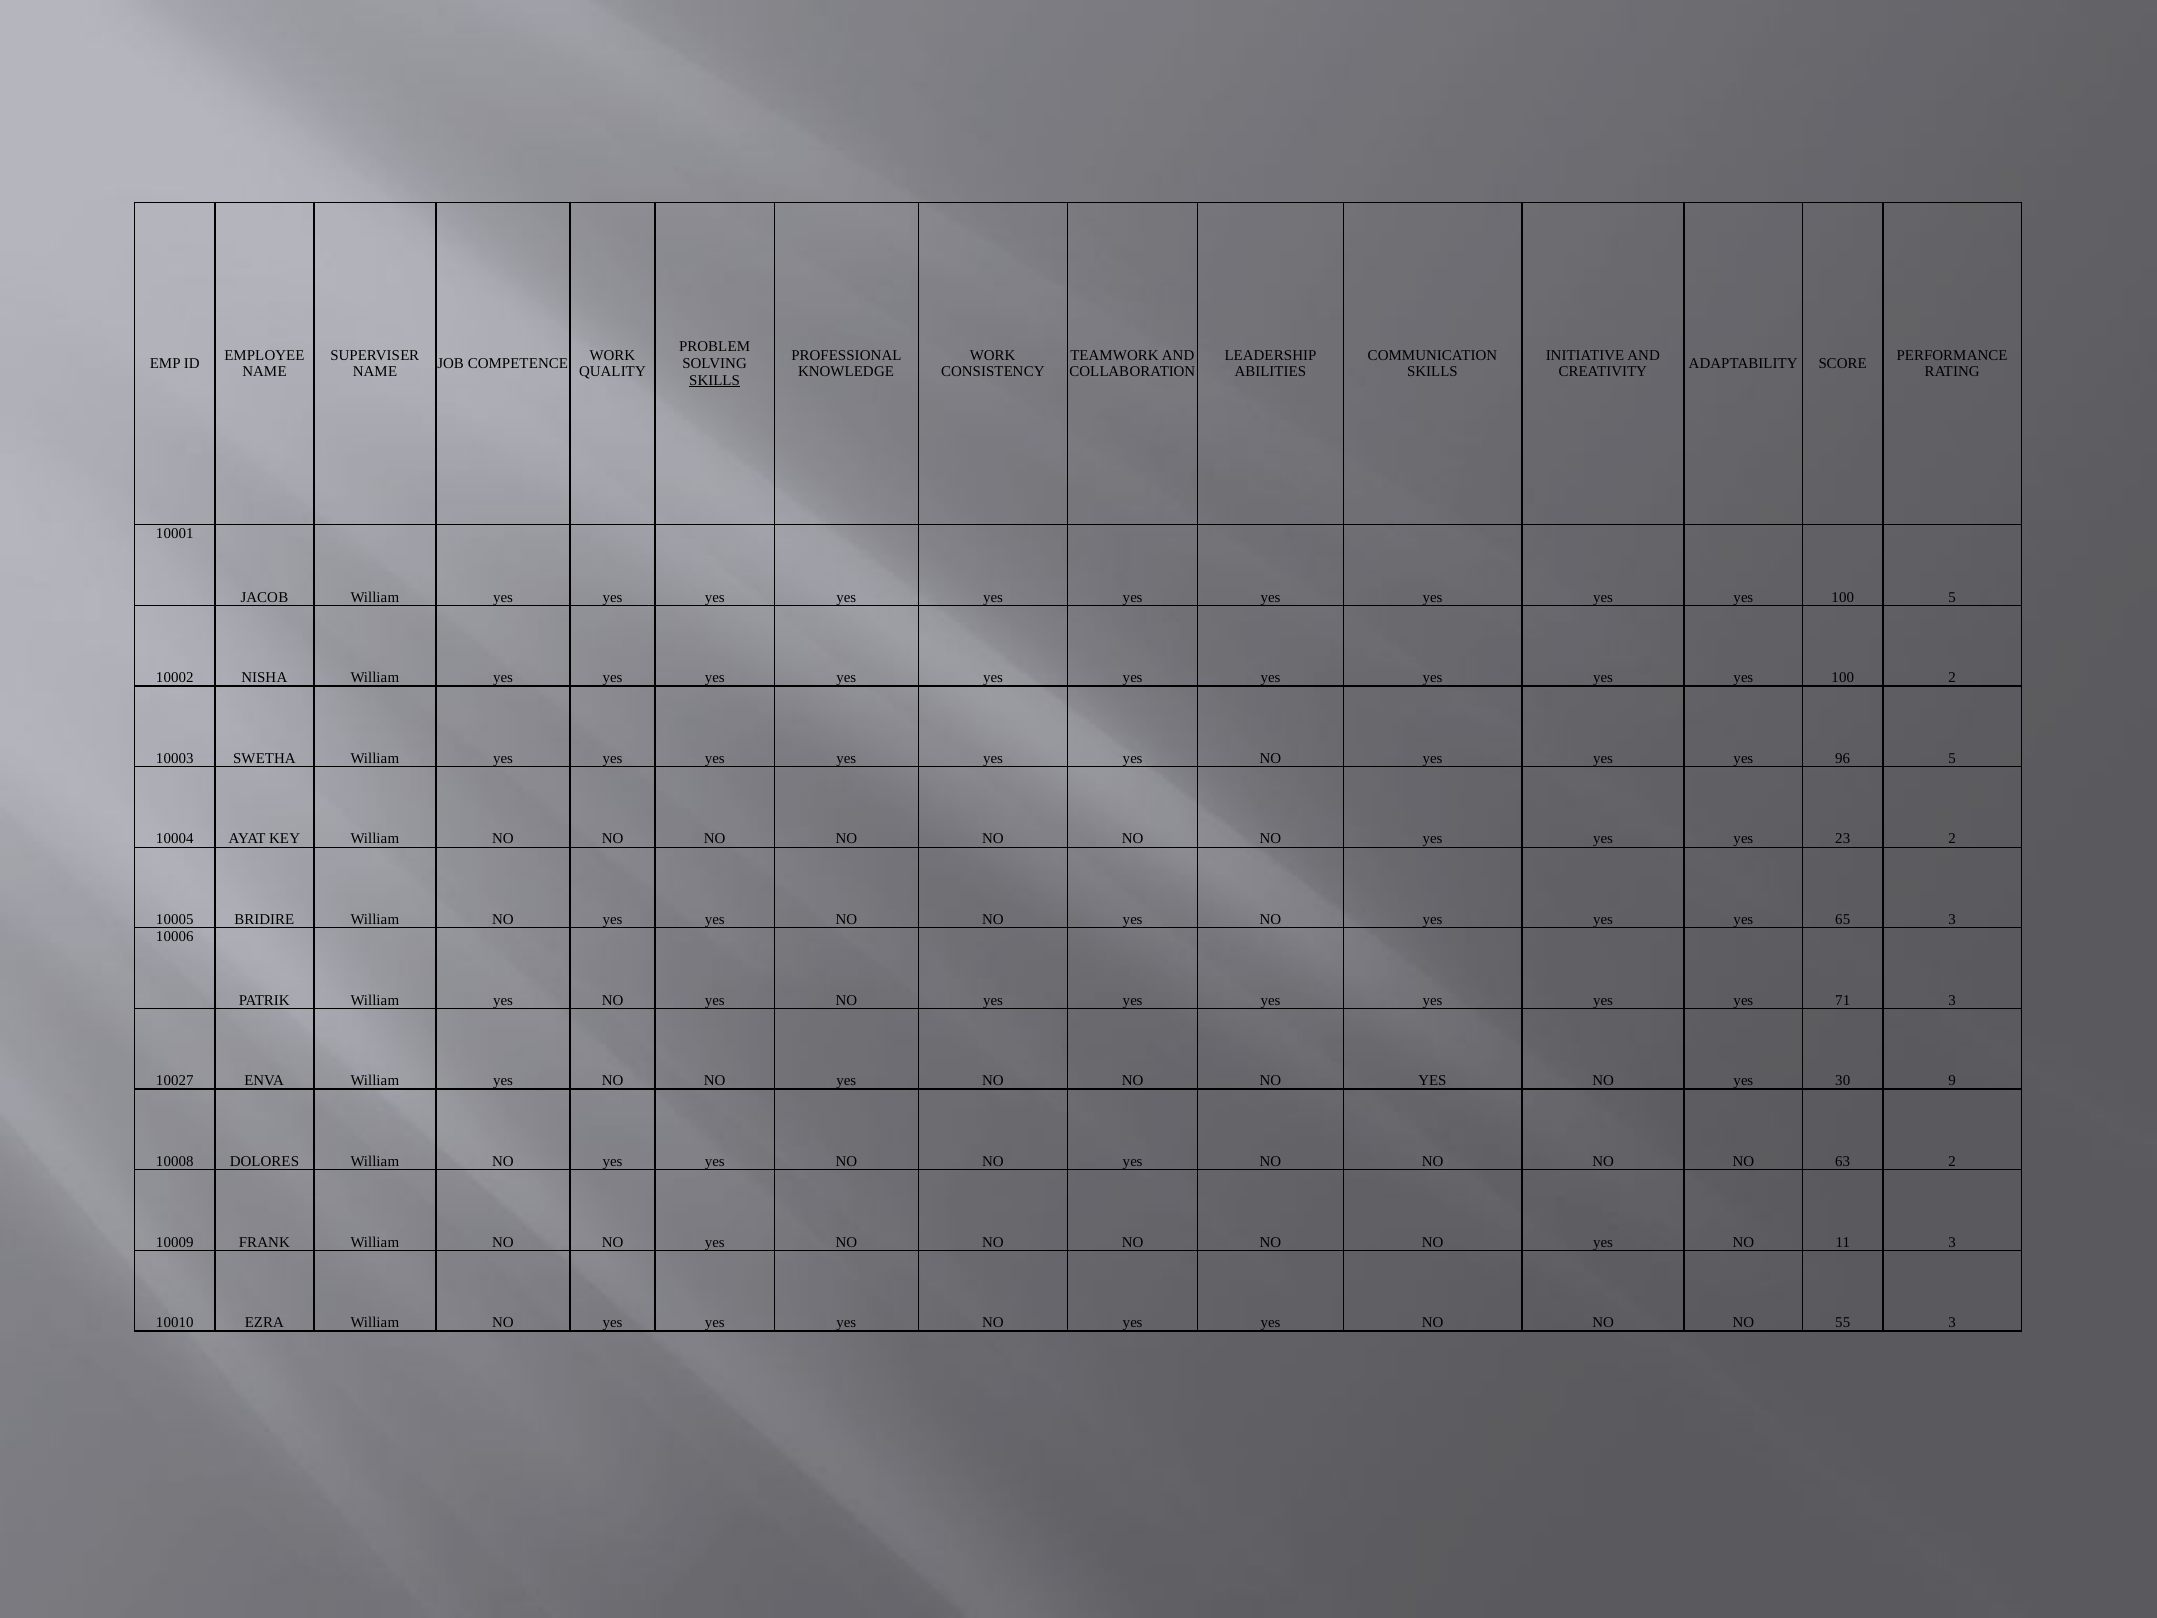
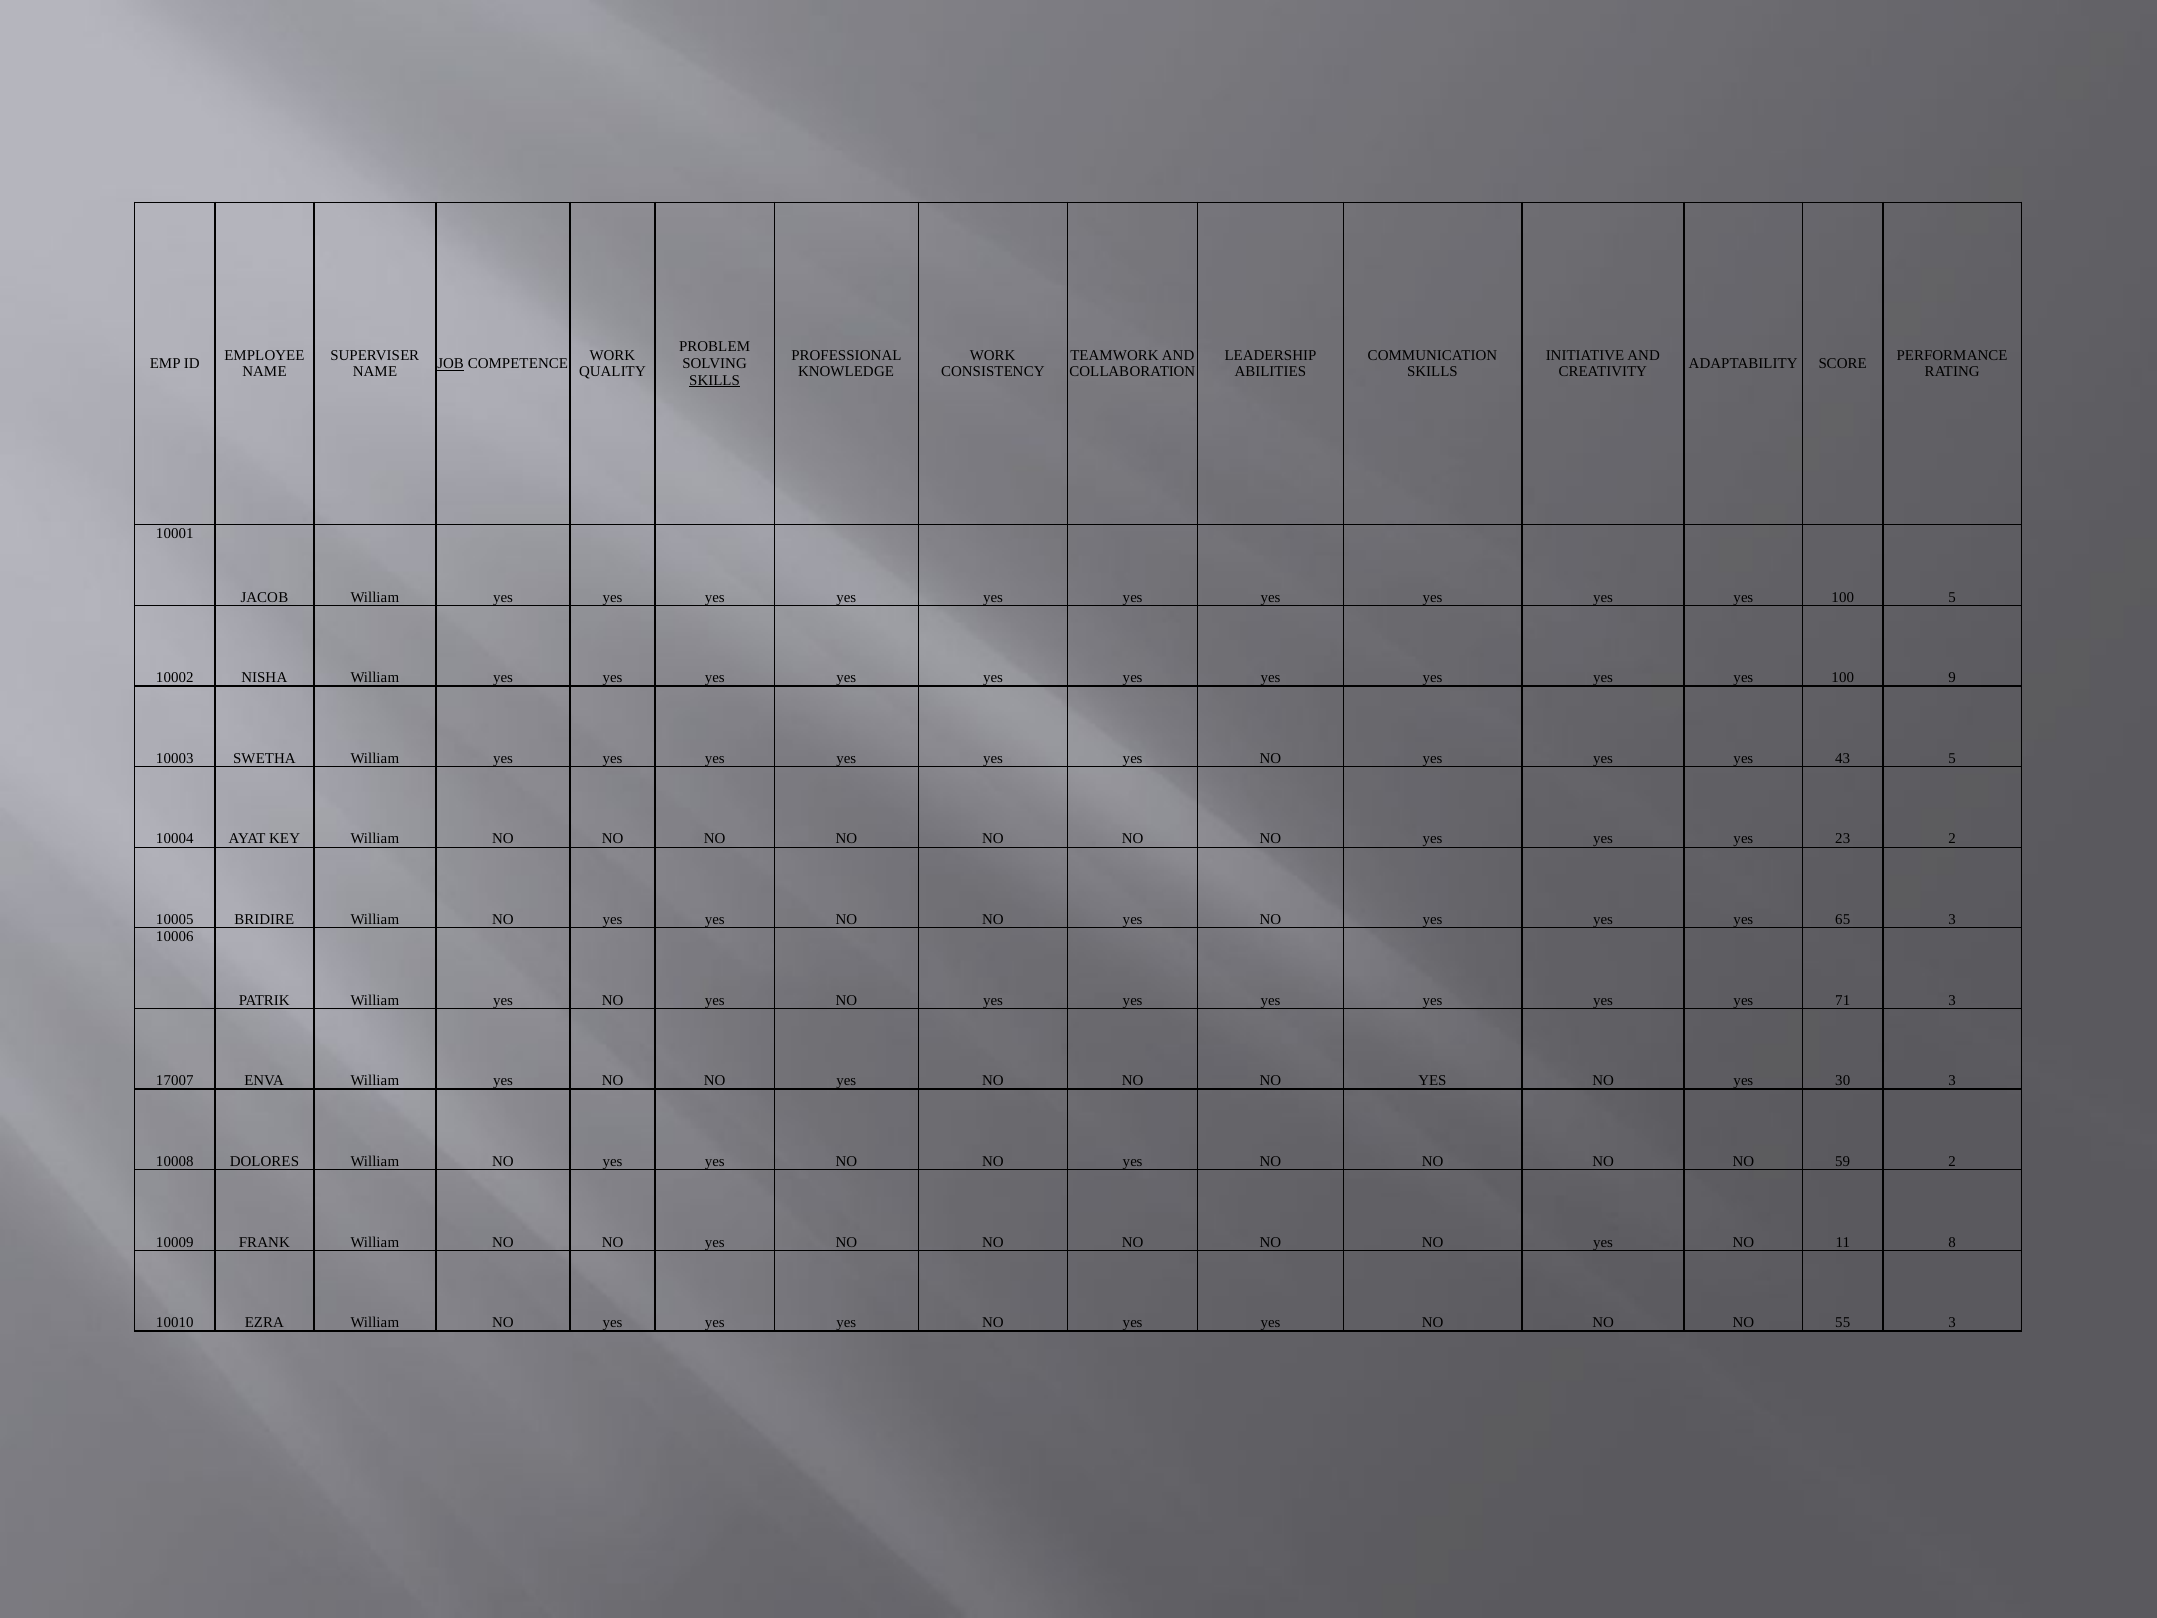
JOB underline: none -> present (451, 364)
100 2: 2 -> 9 (1952, 678)
96: 96 -> 43 (1843, 758)
10027: 10027 -> 17007 (175, 1081)
30 9: 9 -> 3 (1952, 1081)
63: 63 -> 59 (1843, 1161)
11 3: 3 -> 8 (1952, 1242)
